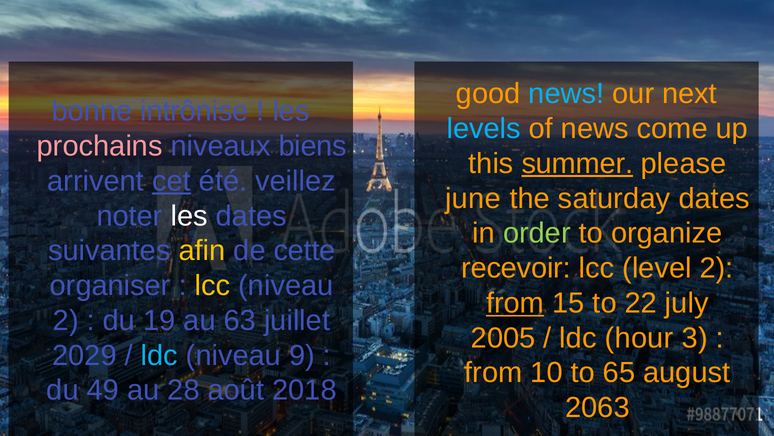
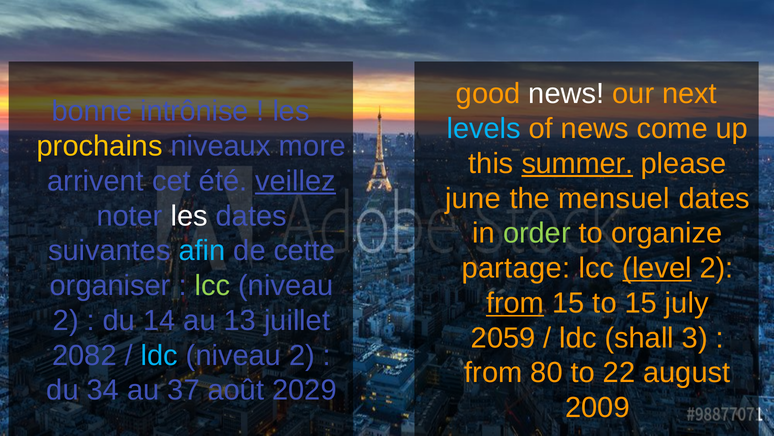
news colour: light blue -> white (566, 94)
prochains colour: pink -> yellow (100, 146)
biens: biens -> more (312, 146)
cet underline: present -> none (171, 181)
veillez underline: none -> present (296, 181)
saturday: saturday -> mensuel (614, 198)
afin colour: yellow -> light blue (202, 250)
recevoir: recevoir -> partage (516, 268)
level underline: none -> present (657, 268)
lcc colour: yellow -> light green (213, 285)
to 22: 22 -> 15 (641, 303)
19: 19 -> 14 (159, 320)
63: 63 -> 13 (240, 320)
2005: 2005 -> 2059 (503, 338)
hour: hour -> shall (639, 338)
2029: 2029 -> 2082 (84, 355)
9: 9 -> 2 (302, 355)
10: 10 -> 80 (547, 372)
65: 65 -> 22 (619, 372)
49: 49 -> 34 (103, 390)
28: 28 -> 37 (184, 390)
2018: 2018 -> 2029 (304, 390)
2063: 2063 -> 2009 (597, 407)
